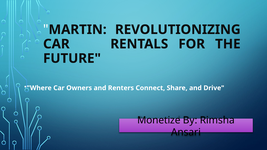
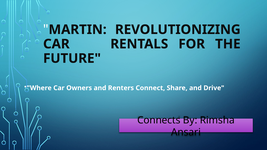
Monetize: Monetize -> Connects (159, 120)
